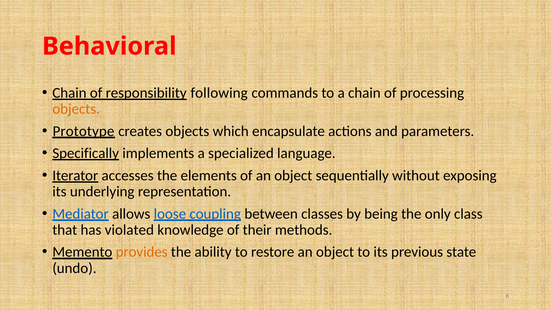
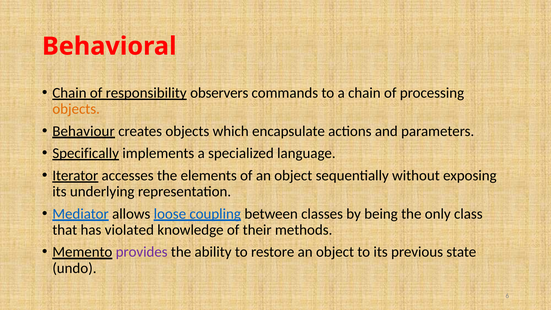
following: following -> observers (219, 93)
Prototype: Prototype -> Behaviour (84, 131)
provides colour: orange -> purple (142, 252)
